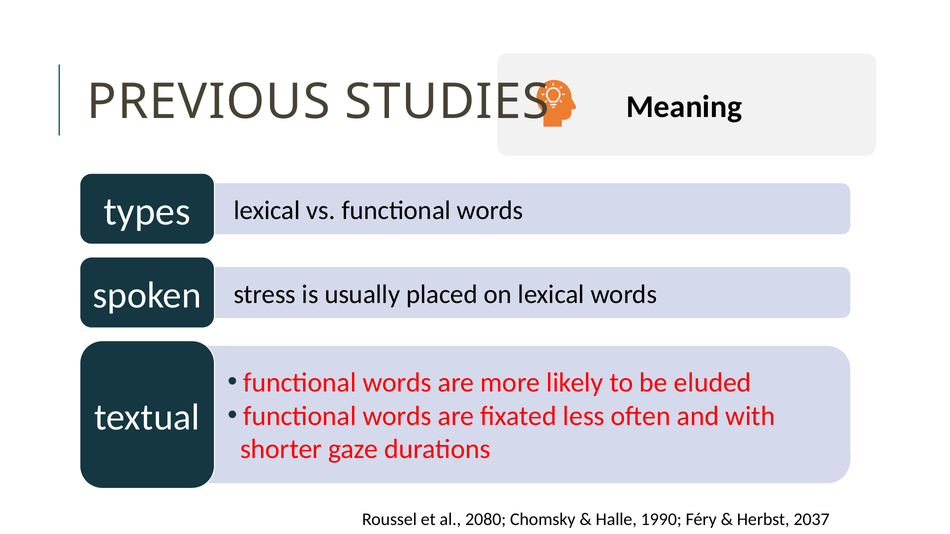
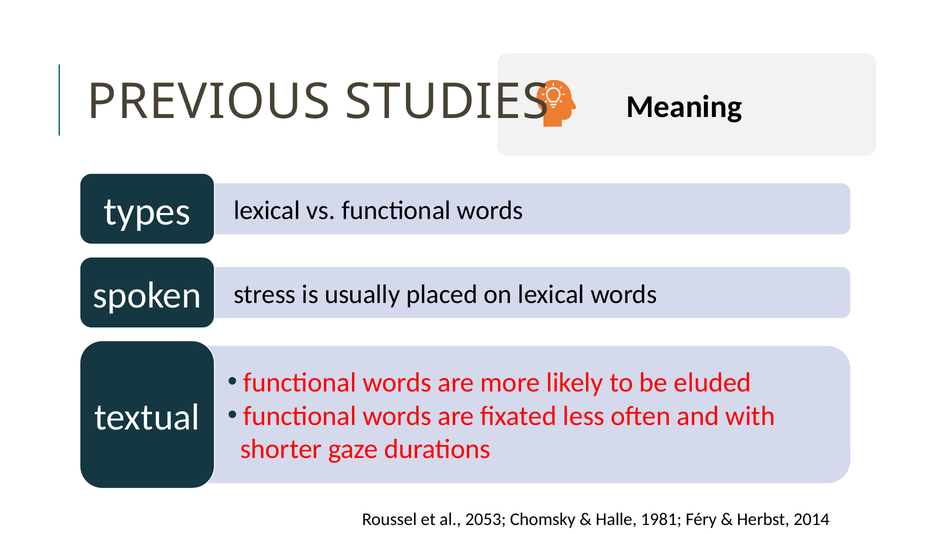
2080: 2080 -> 2053 (486, 520)
1990: 1990 -> 1981 (661, 520)
2037: 2037 -> 2014 (812, 520)
